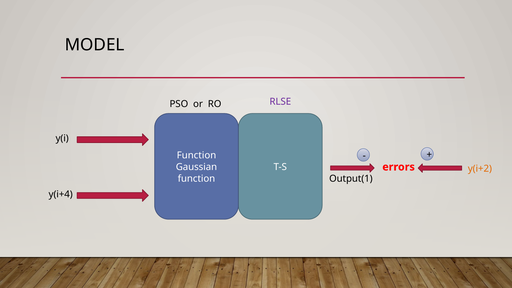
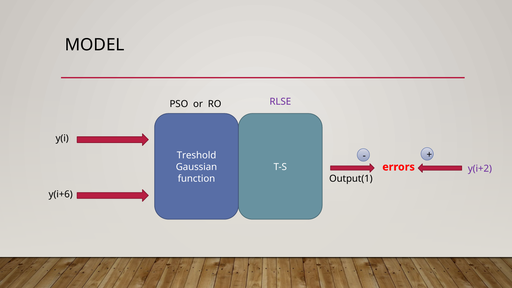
Function: Function -> Treshold (197, 155)
y(i+2 colour: orange -> purple (480, 169)
y(i+4: y(i+4 -> y(i+6 (61, 194)
